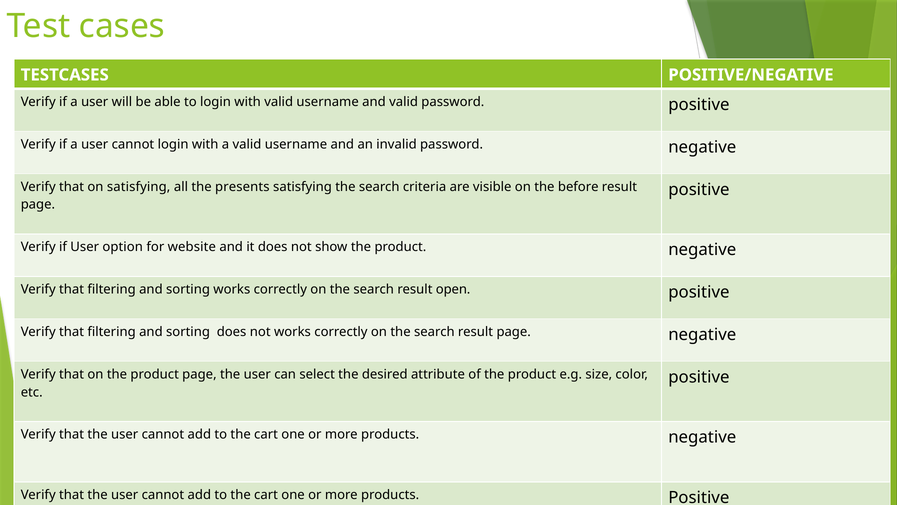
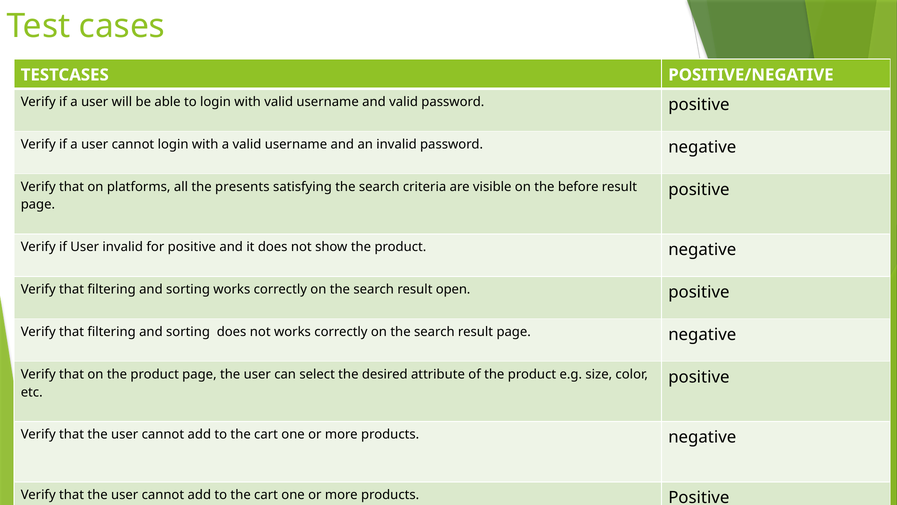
on satisfying: satisfying -> platforms (139, 187)
User option: option -> invalid (123, 247)
for website: website -> positive (192, 247)
